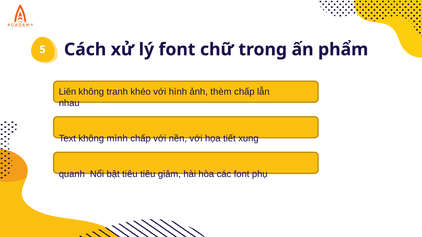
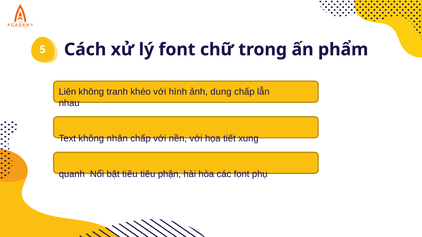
thèm: thèm -> dung (221, 92)
mình: mình -> nhân (117, 139)
giảm: giảm -> phận (169, 174)
